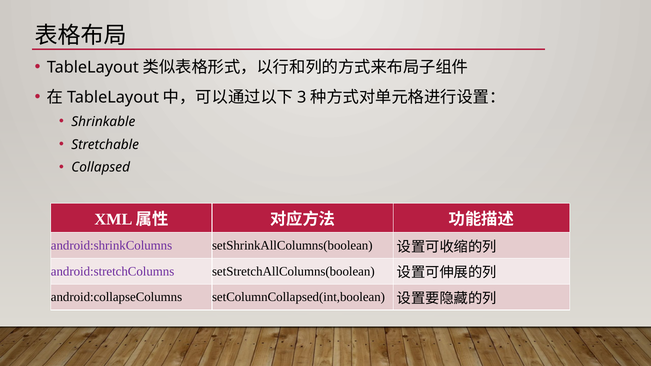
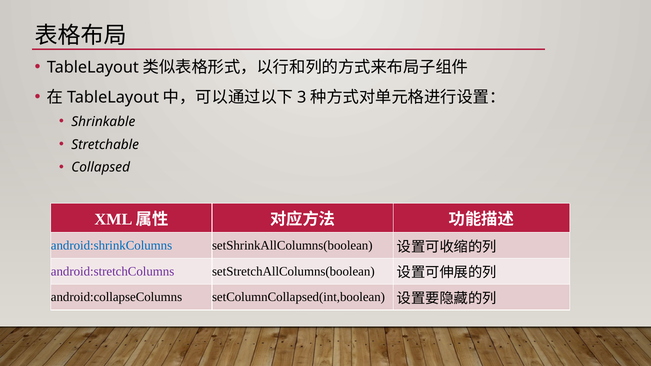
android:shrinkColumns colour: purple -> blue (112, 246)
